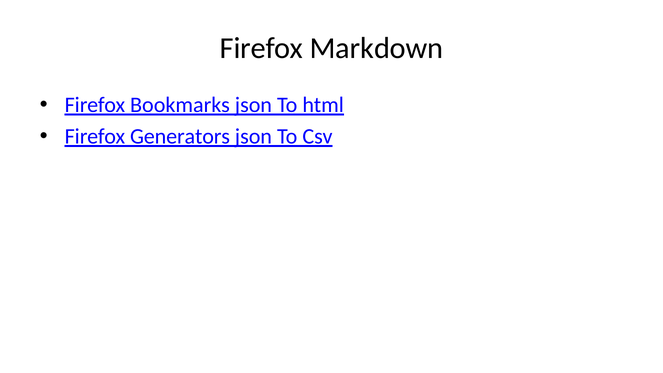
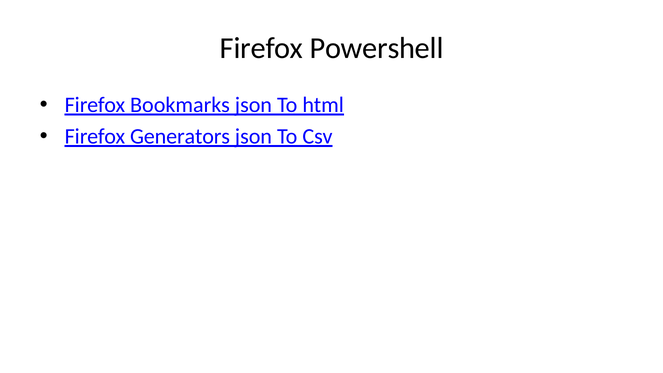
Markdown: Markdown -> Powershell (377, 48)
